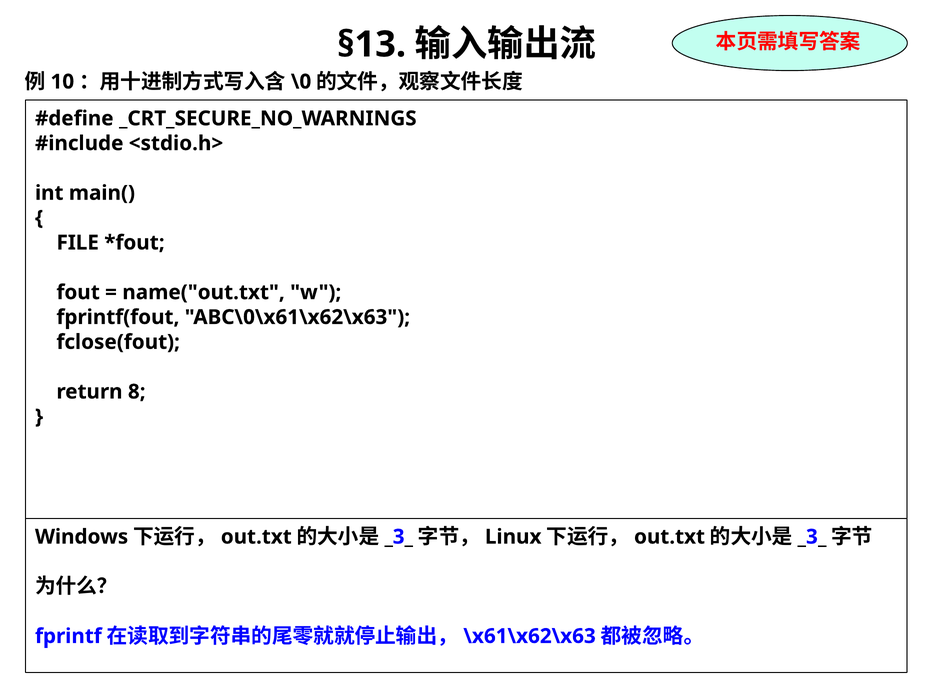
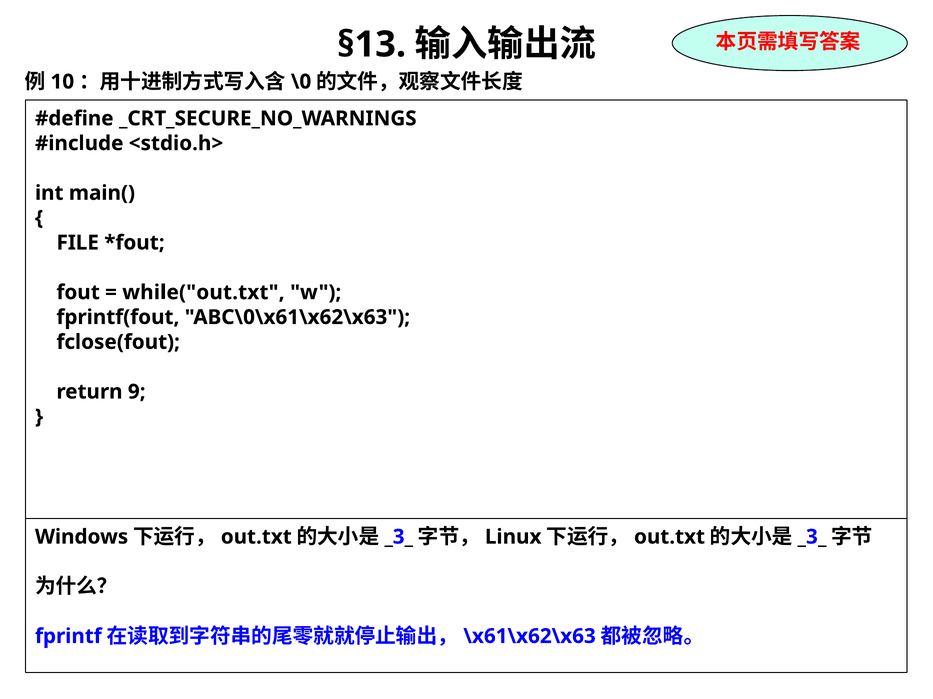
name("out.txt: name("out.txt -> while("out.txt (203, 293)
8: 8 -> 9 (137, 392)
